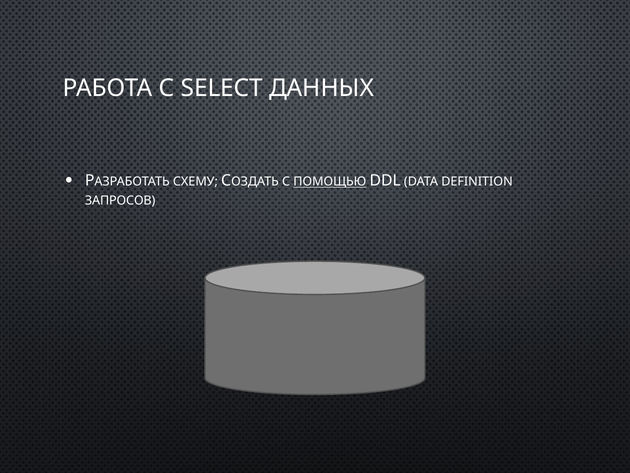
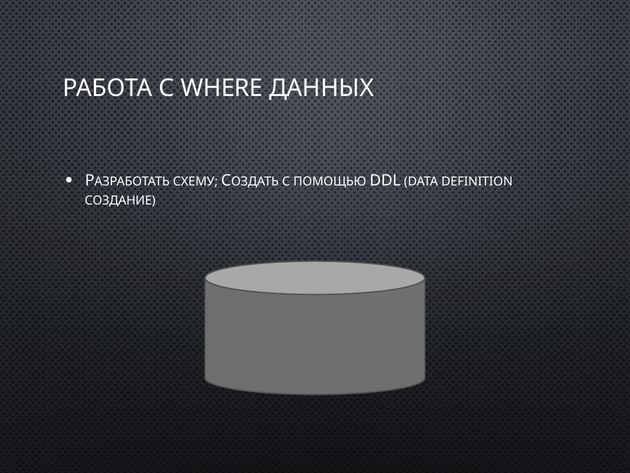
SELECT: SELECT -> WHERE (222, 88)
ПОМОЩЬЮ underline: present -> none (330, 182)
ЗАПРОСОВ: ЗАПРОСОВ -> СОЗДАНИЕ (120, 200)
